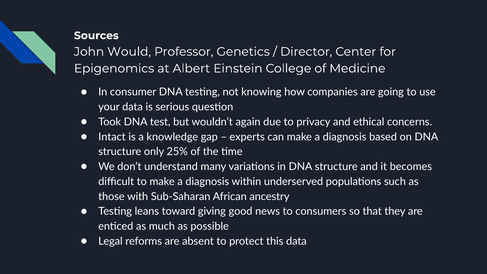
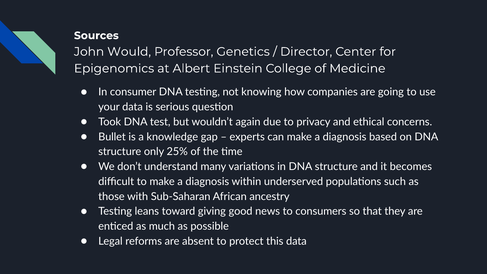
Intact: Intact -> Bullet (112, 137)
